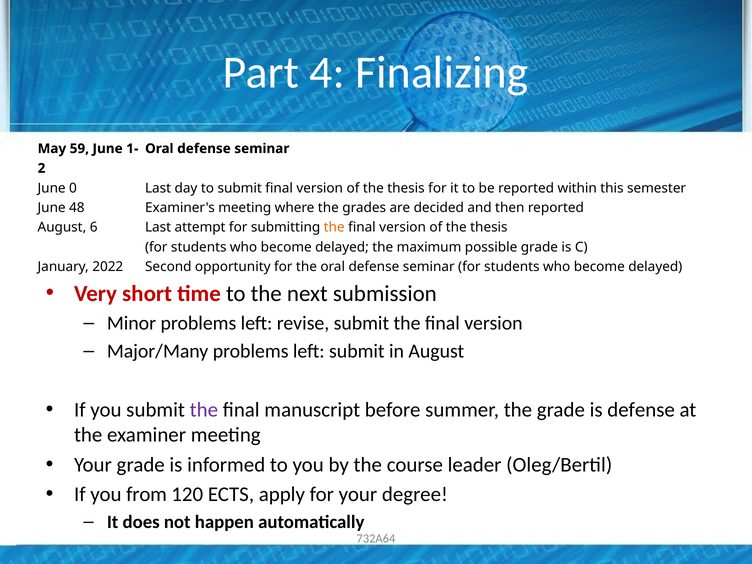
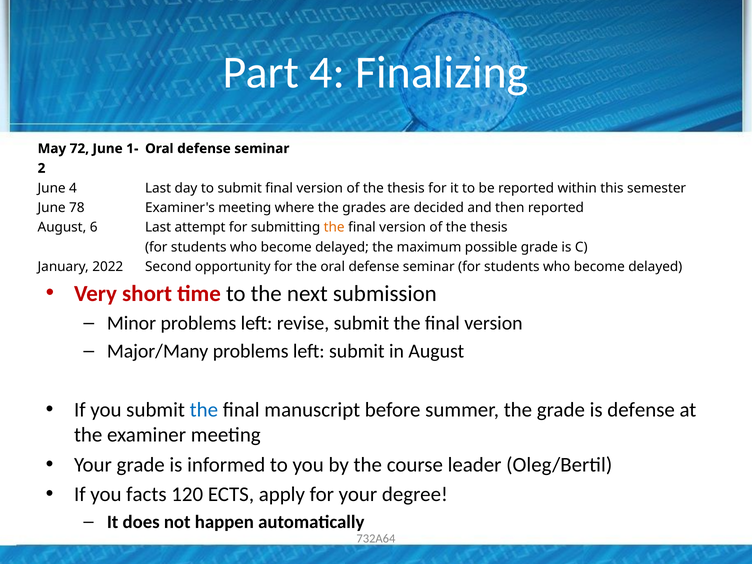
59: 59 -> 72 (79, 149)
June 0: 0 -> 4 (73, 188)
48: 48 -> 78 (77, 208)
the colour: purple -> blue (204, 410)
from: from -> facts (146, 494)
